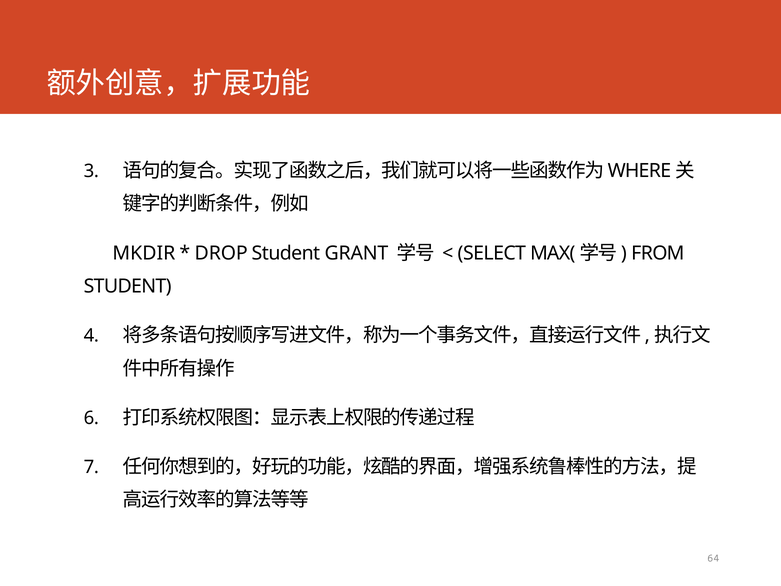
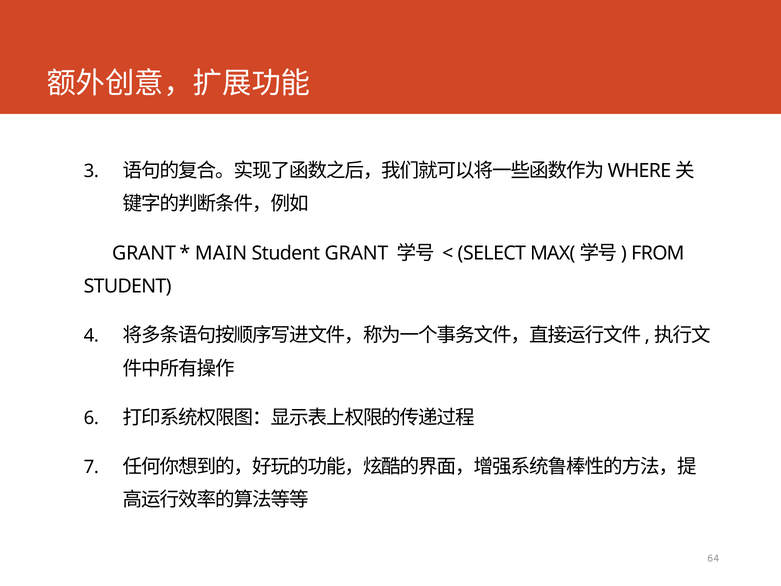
MKDIR: MKDIR -> GRANT (144, 253)
DROP: DROP -> MAIN (221, 253)
